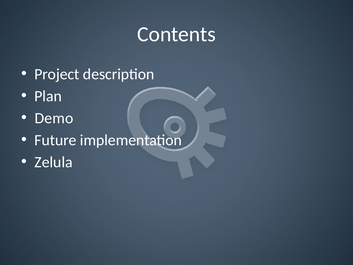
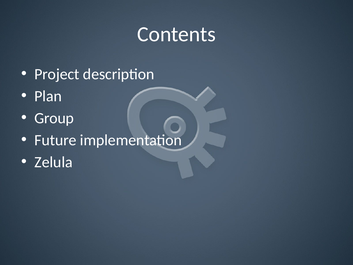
Demo: Demo -> Group (54, 118)
